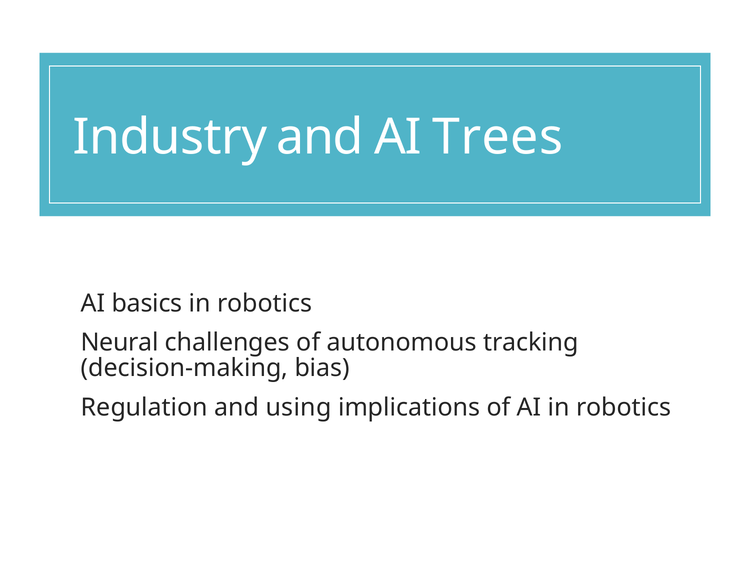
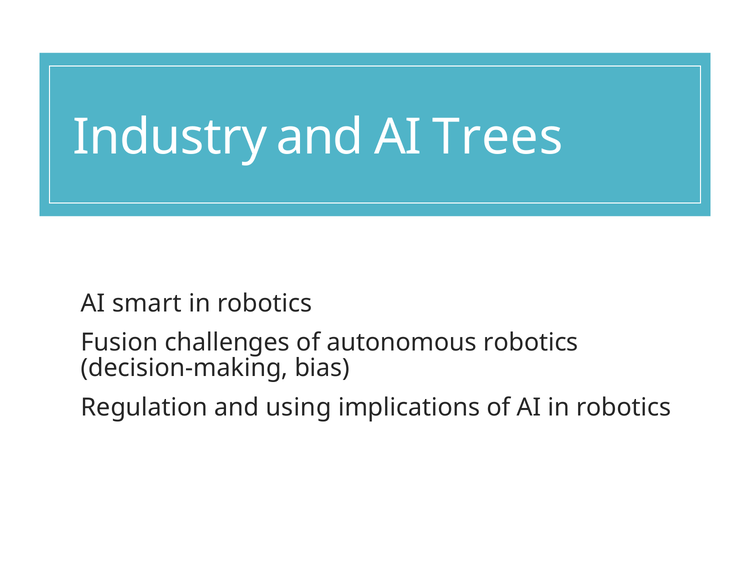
basics: basics -> smart (147, 303)
Neural: Neural -> Fusion (120, 342)
autonomous tracking: tracking -> robotics (531, 342)
